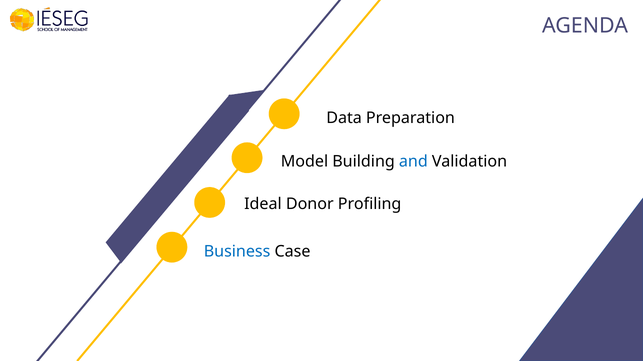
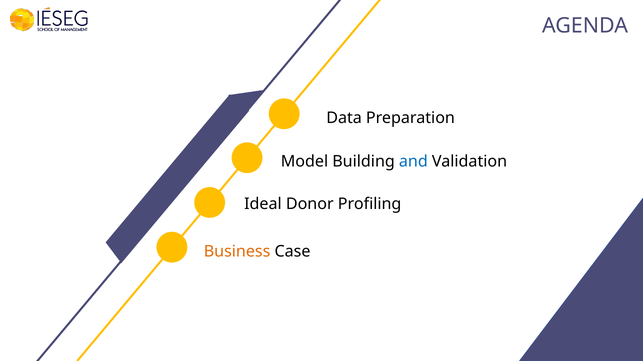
Business colour: blue -> orange (237, 252)
